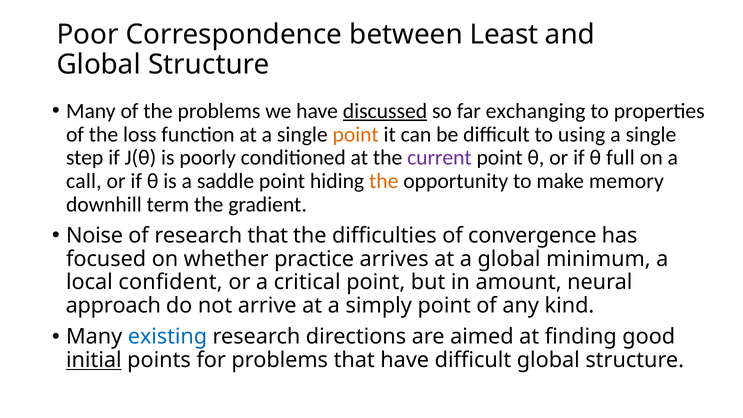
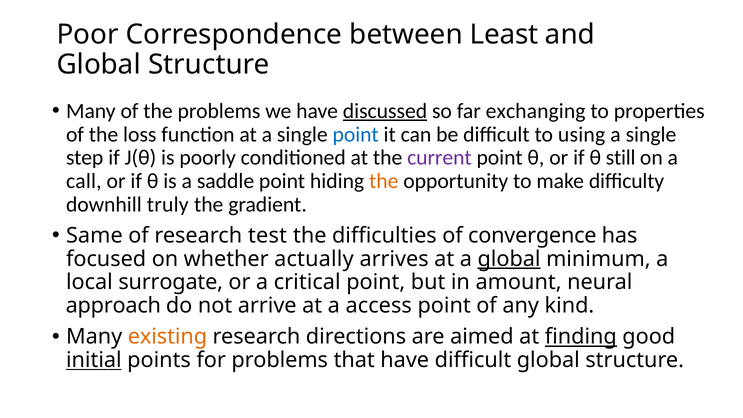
point colour: orange -> blue (356, 134)
full: full -> still (621, 158)
memory: memory -> diﬃculty (627, 181)
term: term -> truly (168, 204)
Noise: Noise -> Same (94, 236)
research that: that -> test (268, 236)
practice: practice -> actually (314, 259)
global underline: none -> present (509, 259)
conﬁdent: conﬁdent -> surrogate (171, 282)
simply: simply -> access (379, 306)
existing colour: blue -> orange (167, 337)
ﬁnding underline: none -> present (581, 337)
